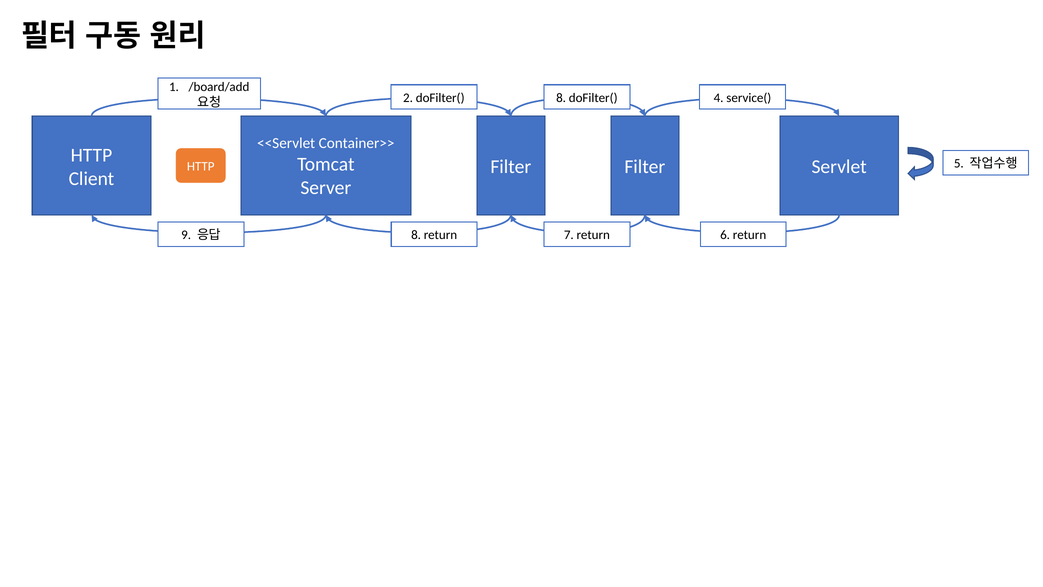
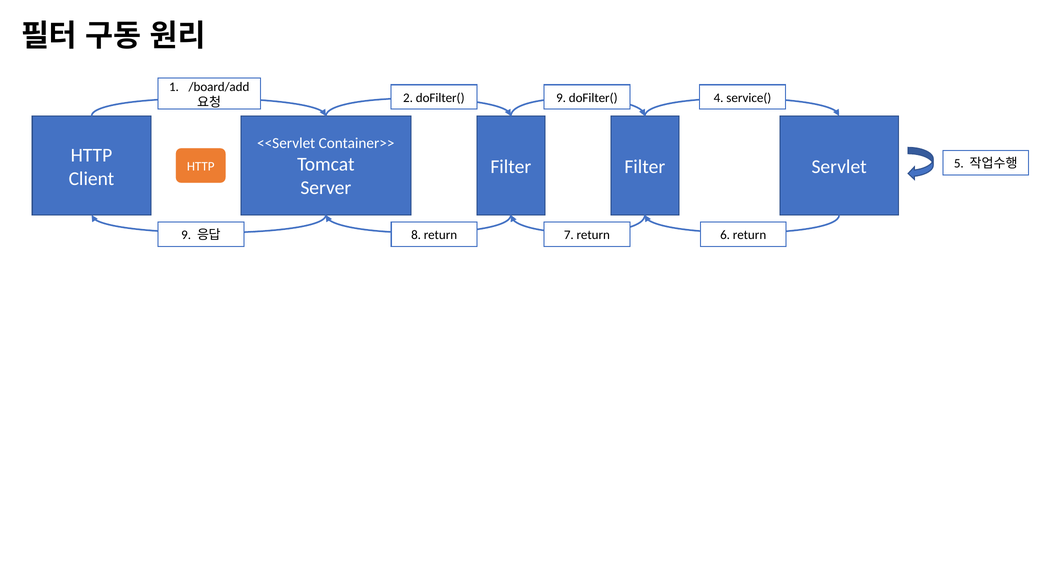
doFilter( 8: 8 -> 9 (561, 98)
